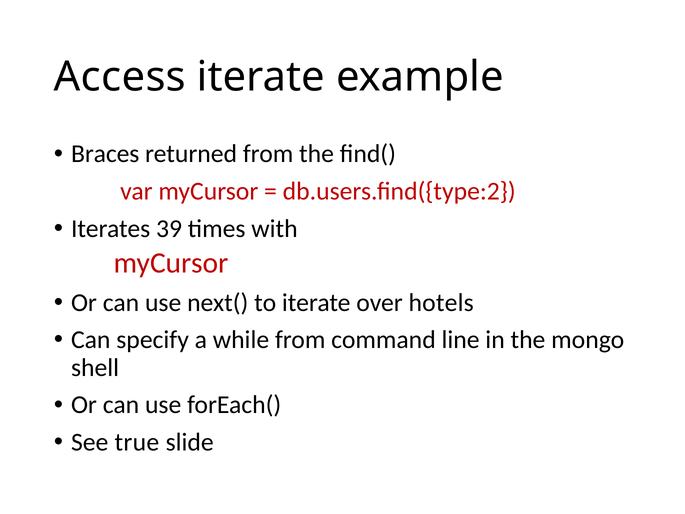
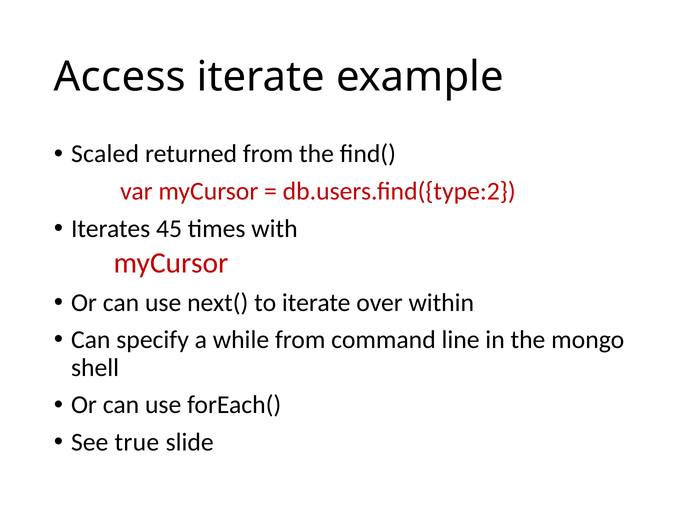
Braces: Braces -> Scaled (105, 154)
39: 39 -> 45 (169, 229)
hotels: hotels -> within (441, 302)
